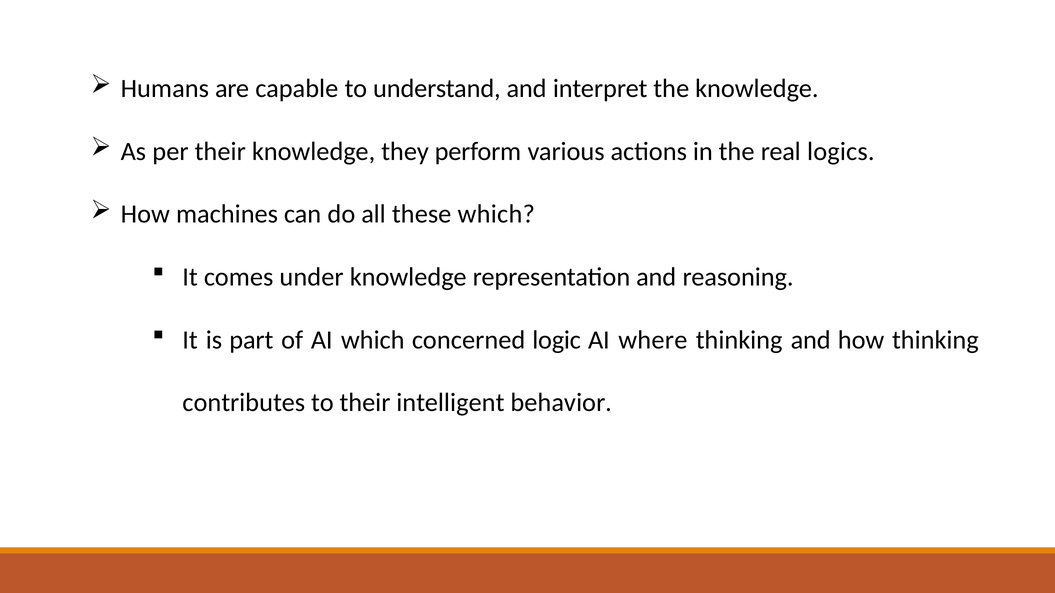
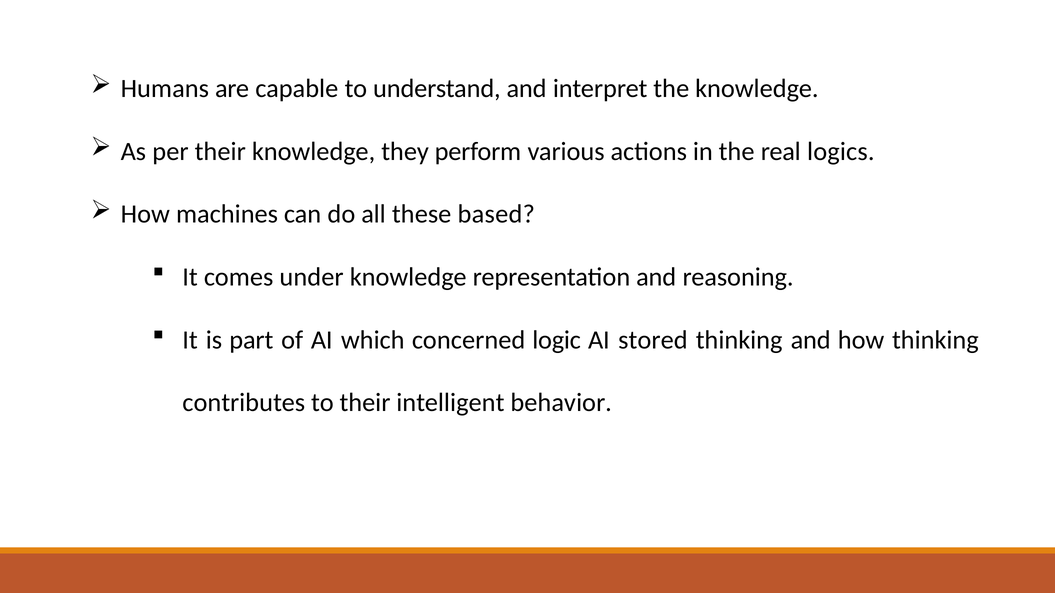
these which: which -> based (496, 214)
where: where -> stored (653, 340)
